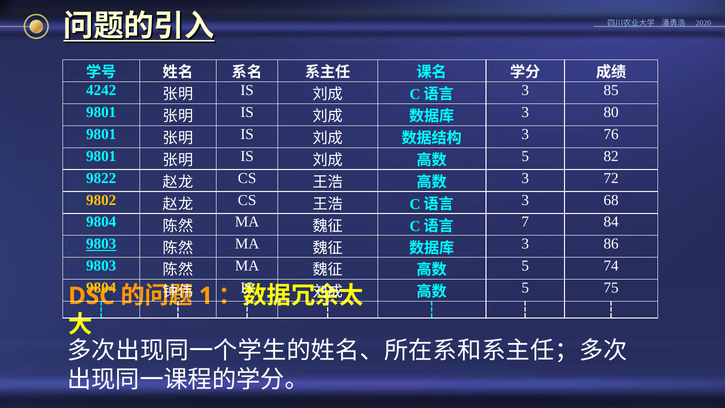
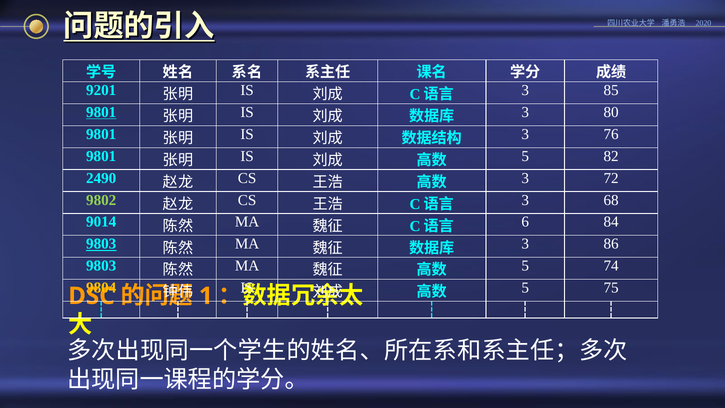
4242: 4242 -> 9201 (101, 90)
9801 underline: none -> present (101, 112)
9822: 9822 -> 2490 (101, 178)
9802 colour: yellow -> light green (101, 200)
9804: 9804 -> 9014 (101, 222)
7: 7 -> 6 (525, 222)
